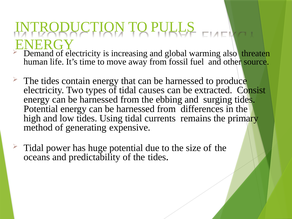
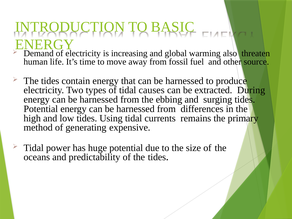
PULLS: PULLS -> BASIC (173, 27)
Consist: Consist -> During (251, 90)
